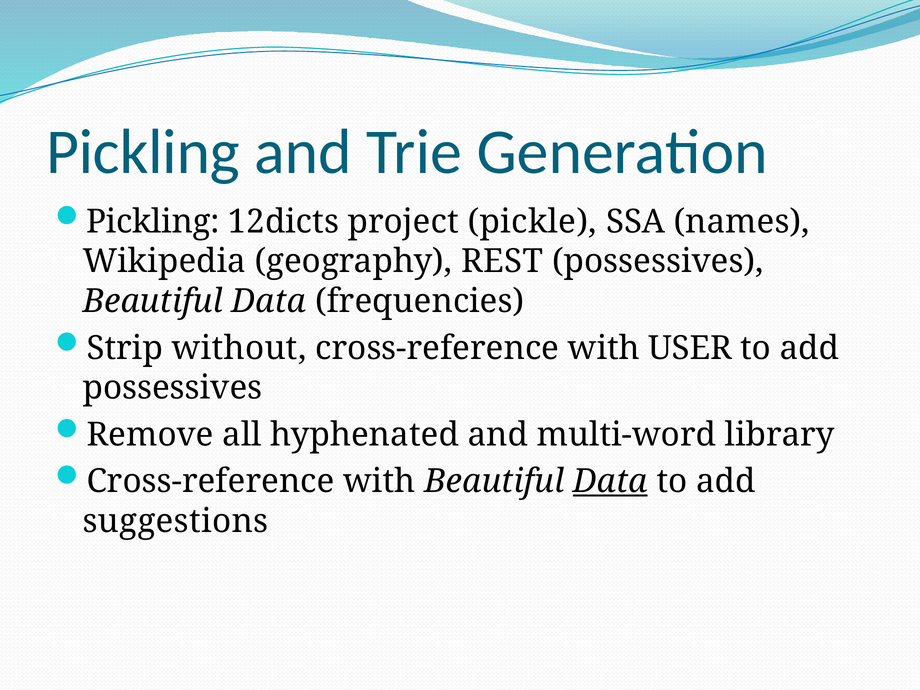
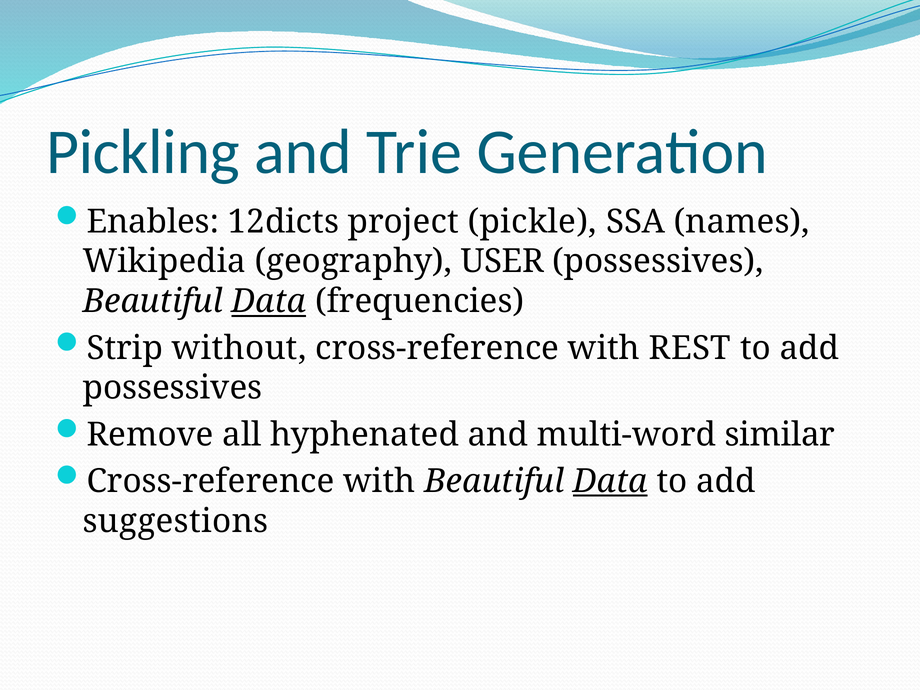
Pickling: Pickling -> Enables (153, 222)
REST: REST -> USER (502, 262)
Data underline: none -> present (269, 301)
USER: USER -> REST (690, 348)
library: library -> similar (780, 435)
